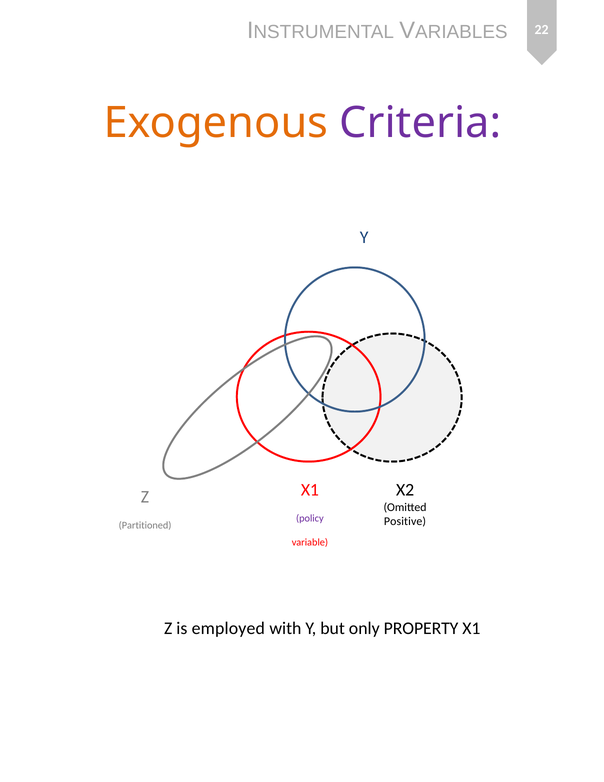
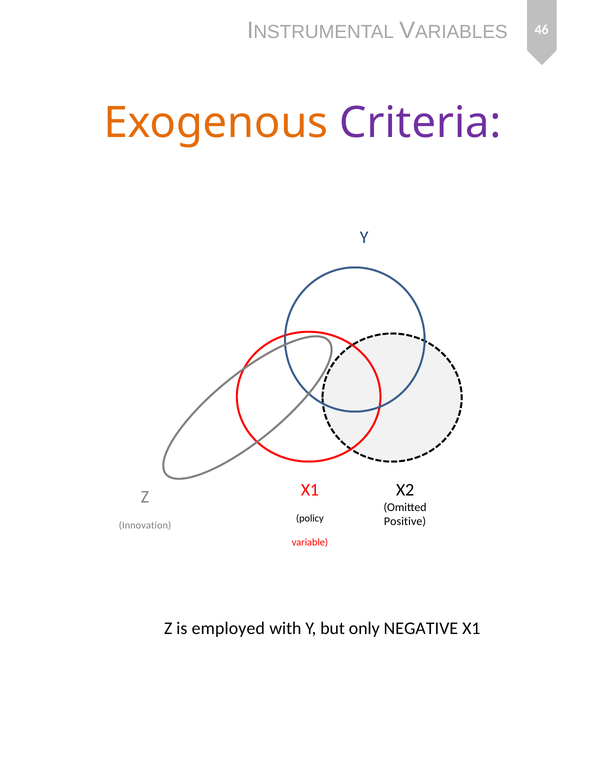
22: 22 -> 46 (542, 30)
policy colour: purple -> black (310, 518)
Partitioned: Partitioned -> Innovation (145, 525)
PROPERTY: PROPERTY -> NEGATIVE (421, 628)
